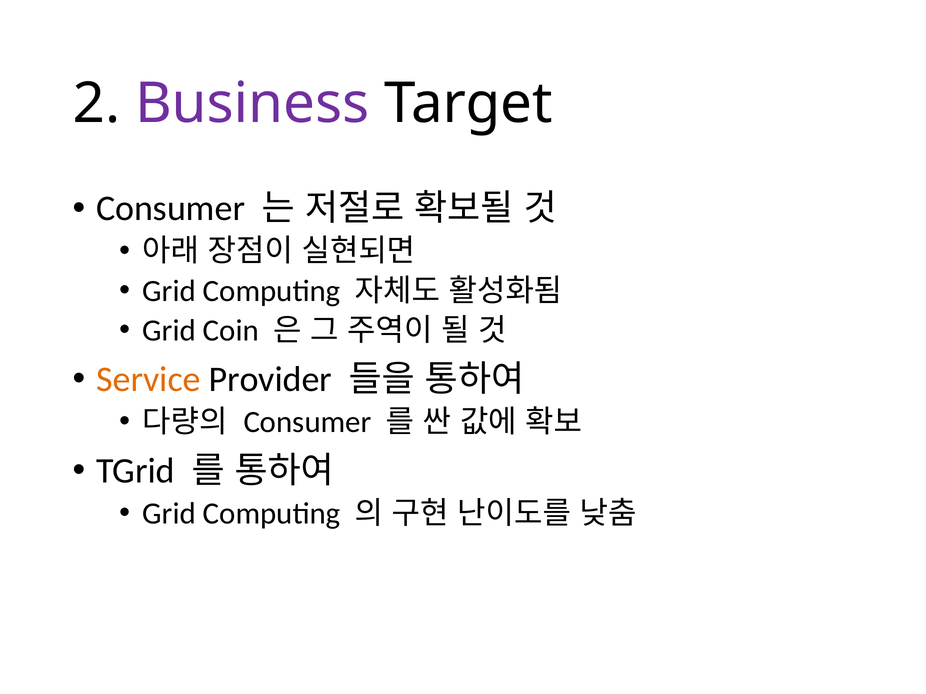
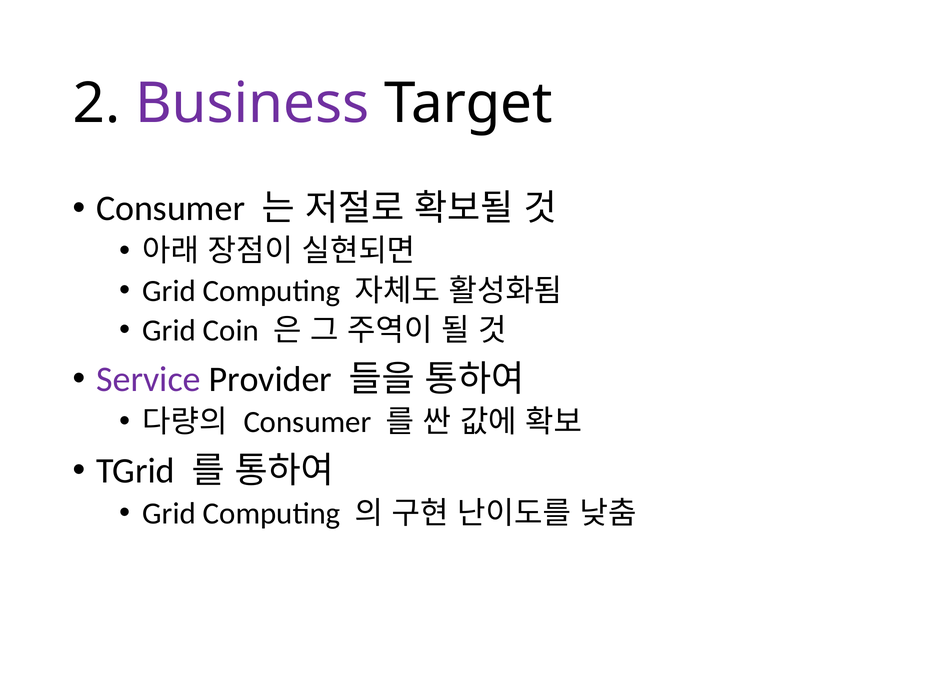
Service colour: orange -> purple (148, 380)
